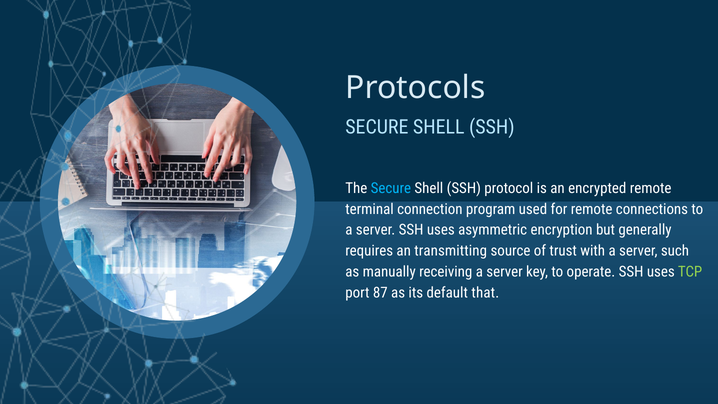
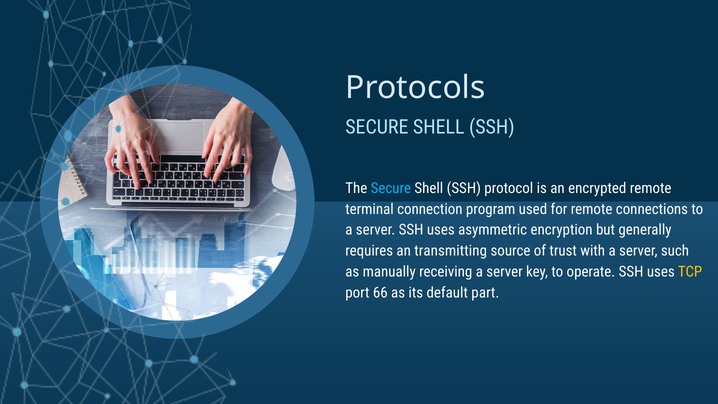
TCP colour: light green -> yellow (690, 272)
87: 87 -> 66 (380, 293)
that: that -> part (485, 293)
